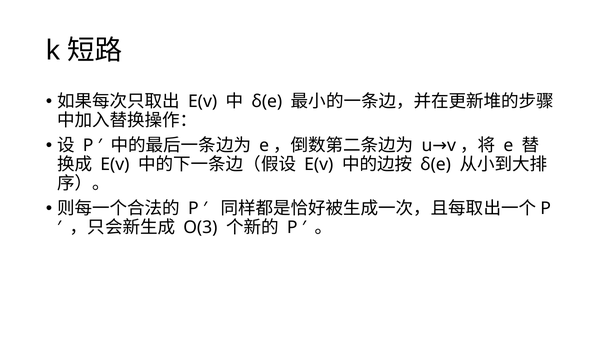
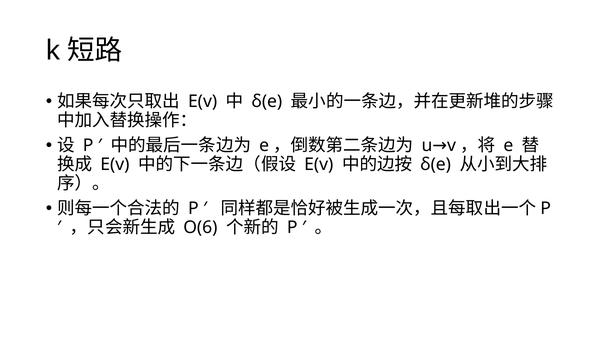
O(3: O(3 -> O(6 (200, 228)
